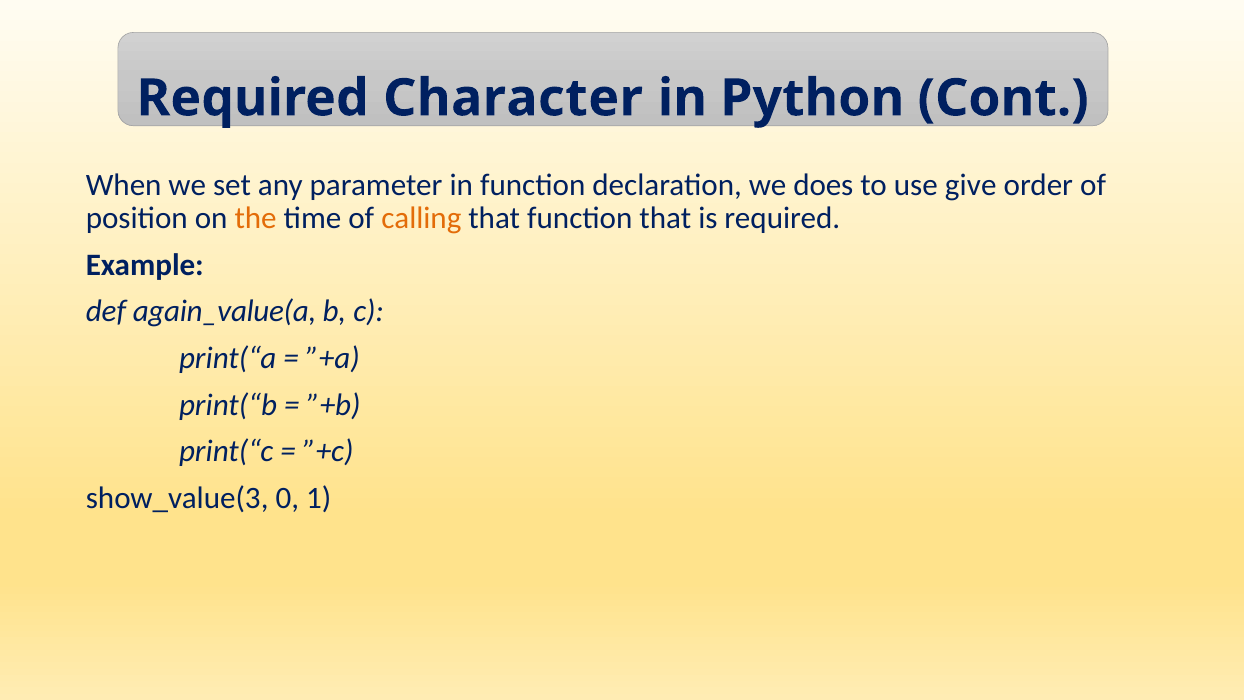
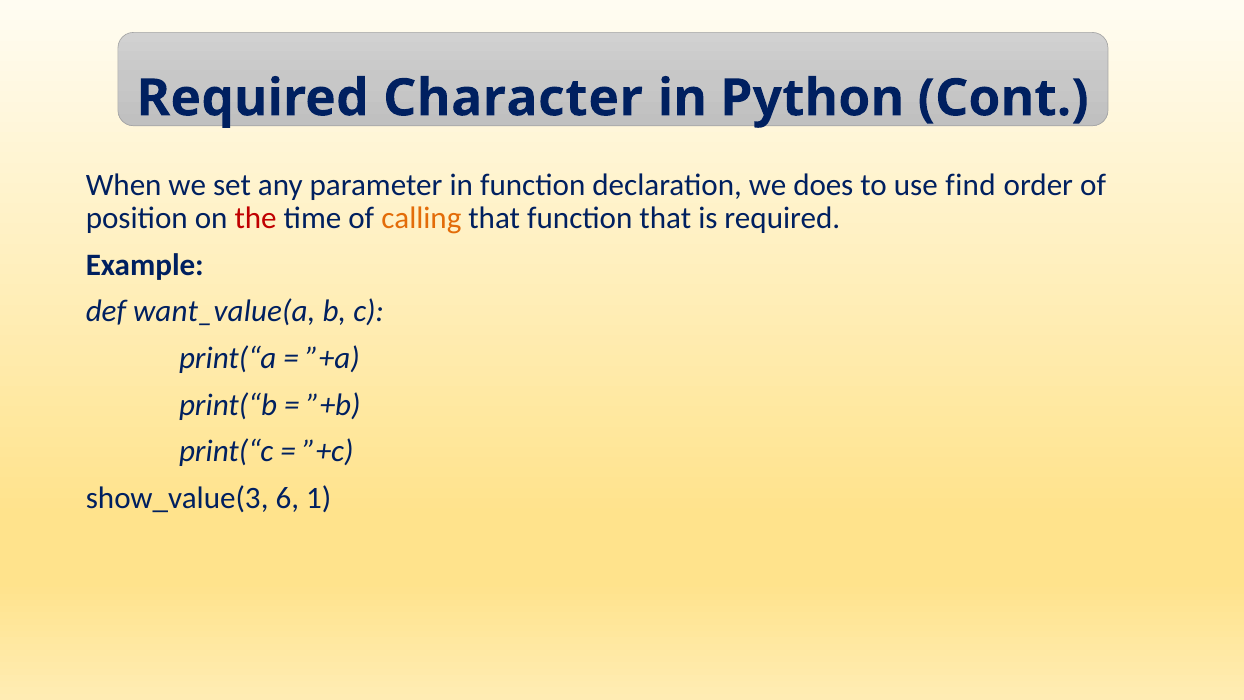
give: give -> find (971, 185)
the colour: orange -> red (256, 218)
again_value(a: again_value(a -> want_value(a (224, 312)
0: 0 -> 6 (287, 498)
